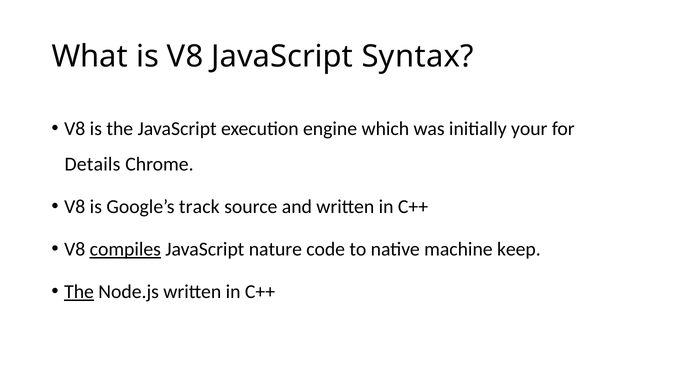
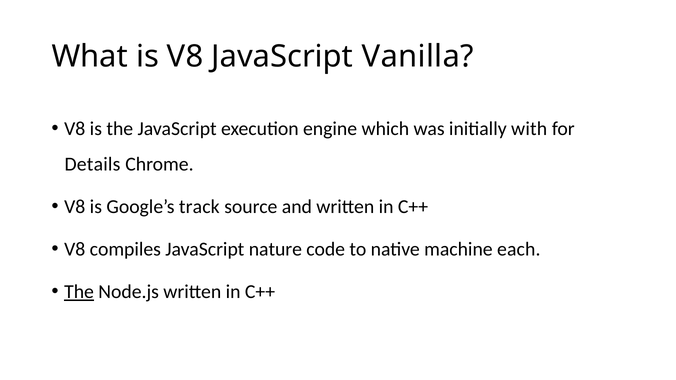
Syntax: Syntax -> Vanilla (418, 57)
your: your -> with (529, 129)
compiles underline: present -> none (125, 249)
keep: keep -> each (519, 249)
